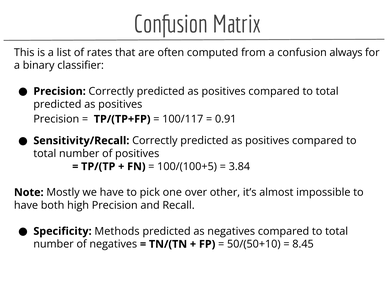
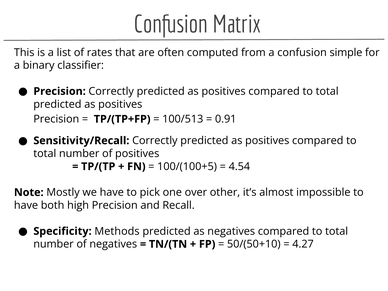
always: always -> simple (346, 52)
100/117: 100/117 -> 100/513 (183, 119)
3.84: 3.84 -> 4.54 (239, 167)
8.45: 8.45 -> 4.27 (303, 244)
